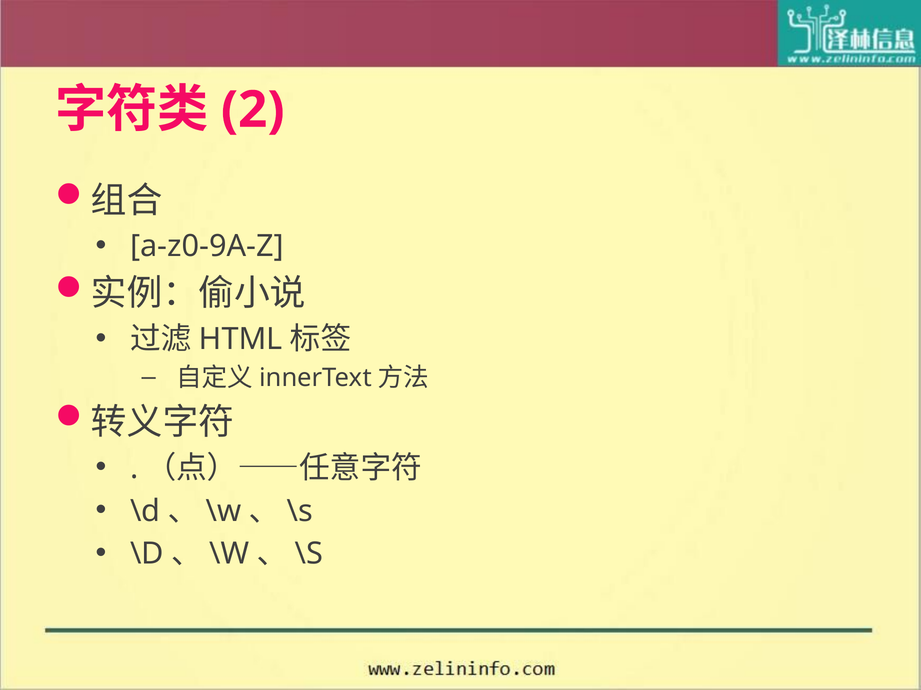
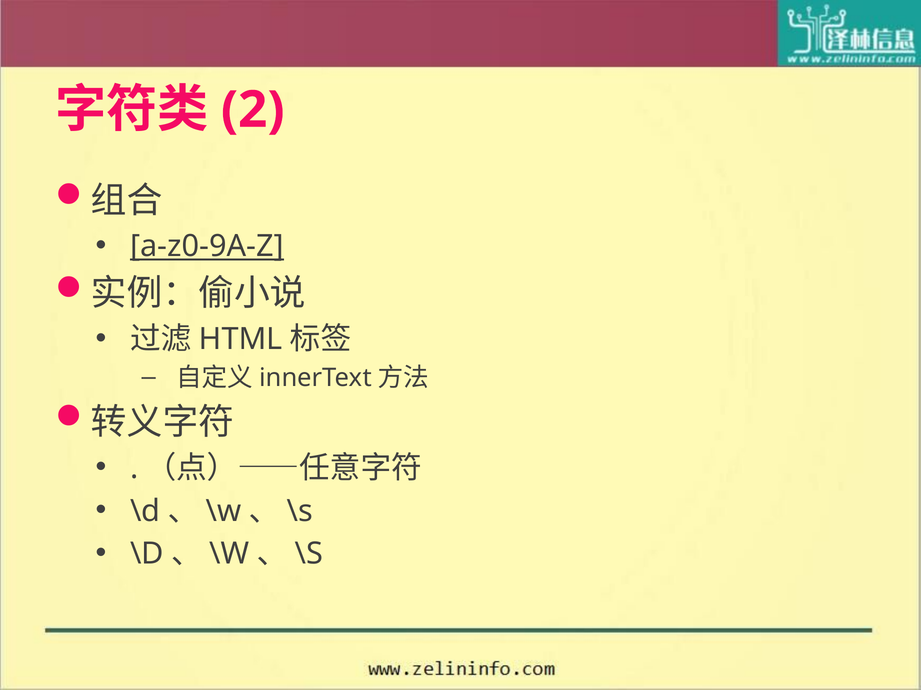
a-z0-9A-Z underline: none -> present (207, 247)
